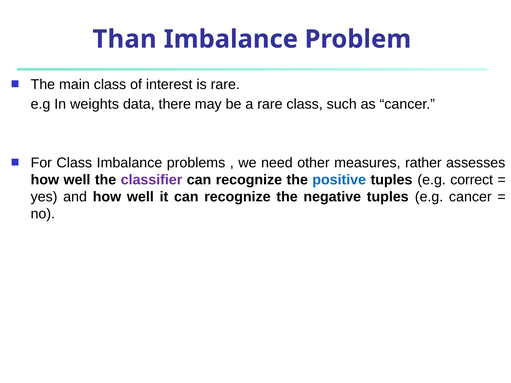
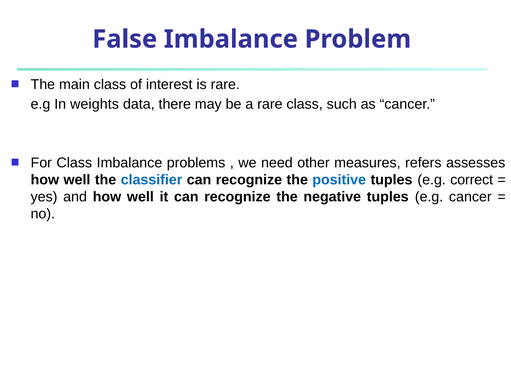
Than: Than -> False (125, 39)
rather: rather -> refers (423, 163)
classifier colour: purple -> blue (152, 180)
